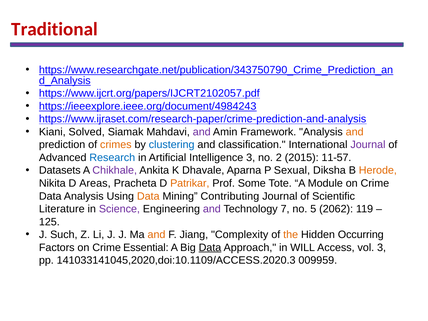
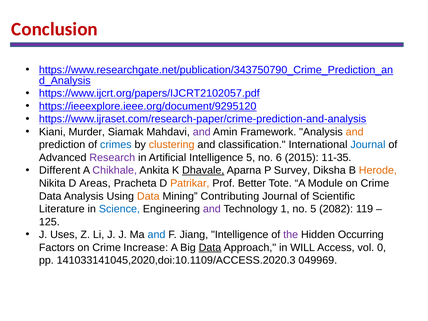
Traditional: Traditional -> Conclusion (55, 29)
https://ieeexplore.ieee.org/document/4984243: https://ieeexplore.ieee.org/document/4984243 -> https://ieeexplore.ieee.org/document/9295120 (148, 106)
Solved: Solved -> Murder (87, 132)
crimes colour: orange -> blue (116, 145)
clustering colour: blue -> orange (172, 145)
Journal colour: purple -> blue (368, 145)
Research colour: blue -> purple (112, 158)
Intelligence 3: 3 -> 5 (251, 158)
2: 2 -> 6 (279, 158)
11-57: 11-57 -> 11-35 (336, 158)
Datasets: Datasets -> Different (60, 170)
Dhavale underline: none -> present (203, 170)
Sexual: Sexual -> Survey (292, 170)
Some: Some -> Better (252, 183)
Science colour: purple -> blue (119, 209)
7: 7 -> 1 (285, 209)
2062: 2062 -> 2082 (336, 209)
Such: Such -> Uses (64, 235)
and colour: orange -> blue (156, 235)
Jiang Complexity: Complexity -> Intelligence (240, 235)
the colour: orange -> purple (291, 235)
Essential: Essential -> Increase (146, 248)
vol 3: 3 -> 0 (382, 248)
009959: 009959 -> 049969 (318, 260)
